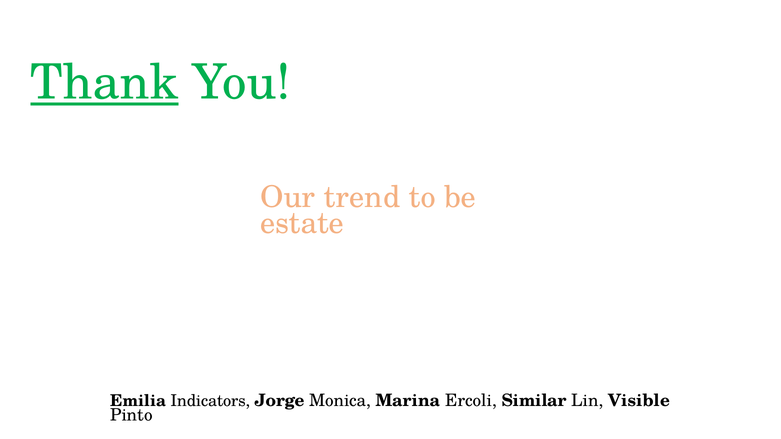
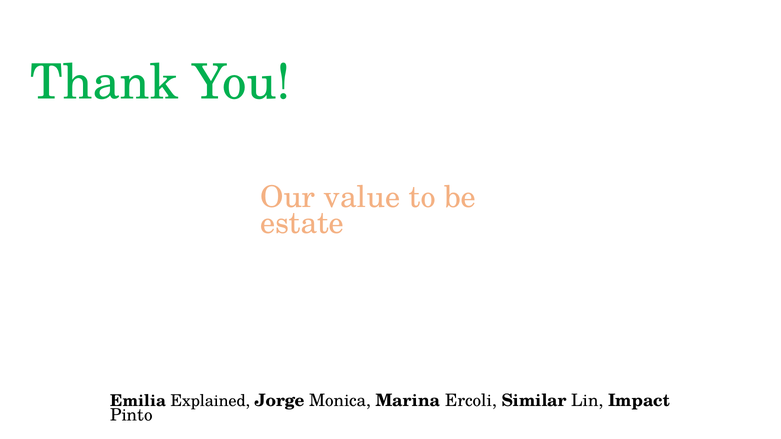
Thank underline: present -> none (105, 83)
trend: trend -> value (362, 198)
Indicators: Indicators -> Explained (210, 401)
Visible: Visible -> Impact (639, 401)
